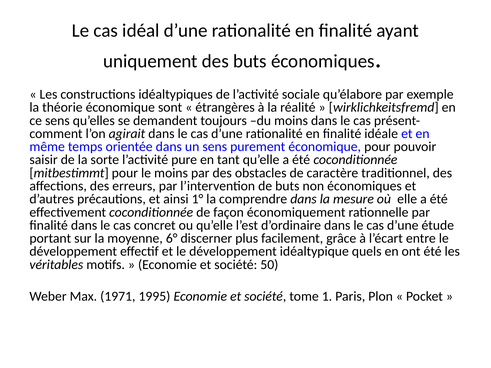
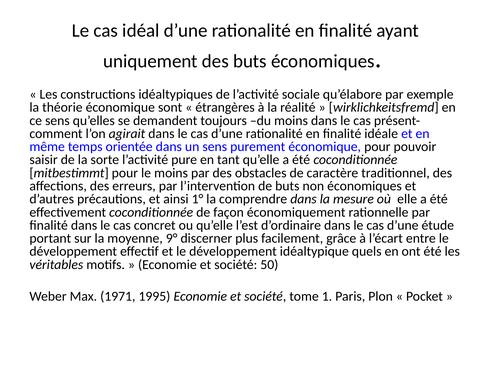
6°: 6° -> 9° (172, 239)
